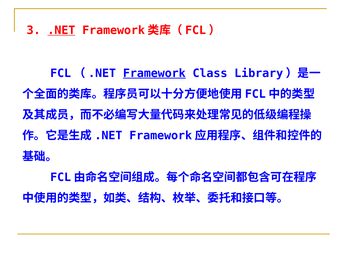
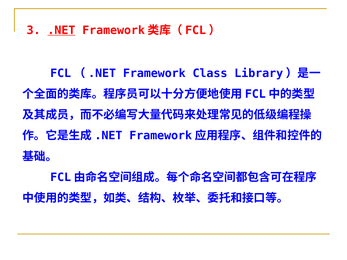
Framework underline: present -> none (154, 73)
